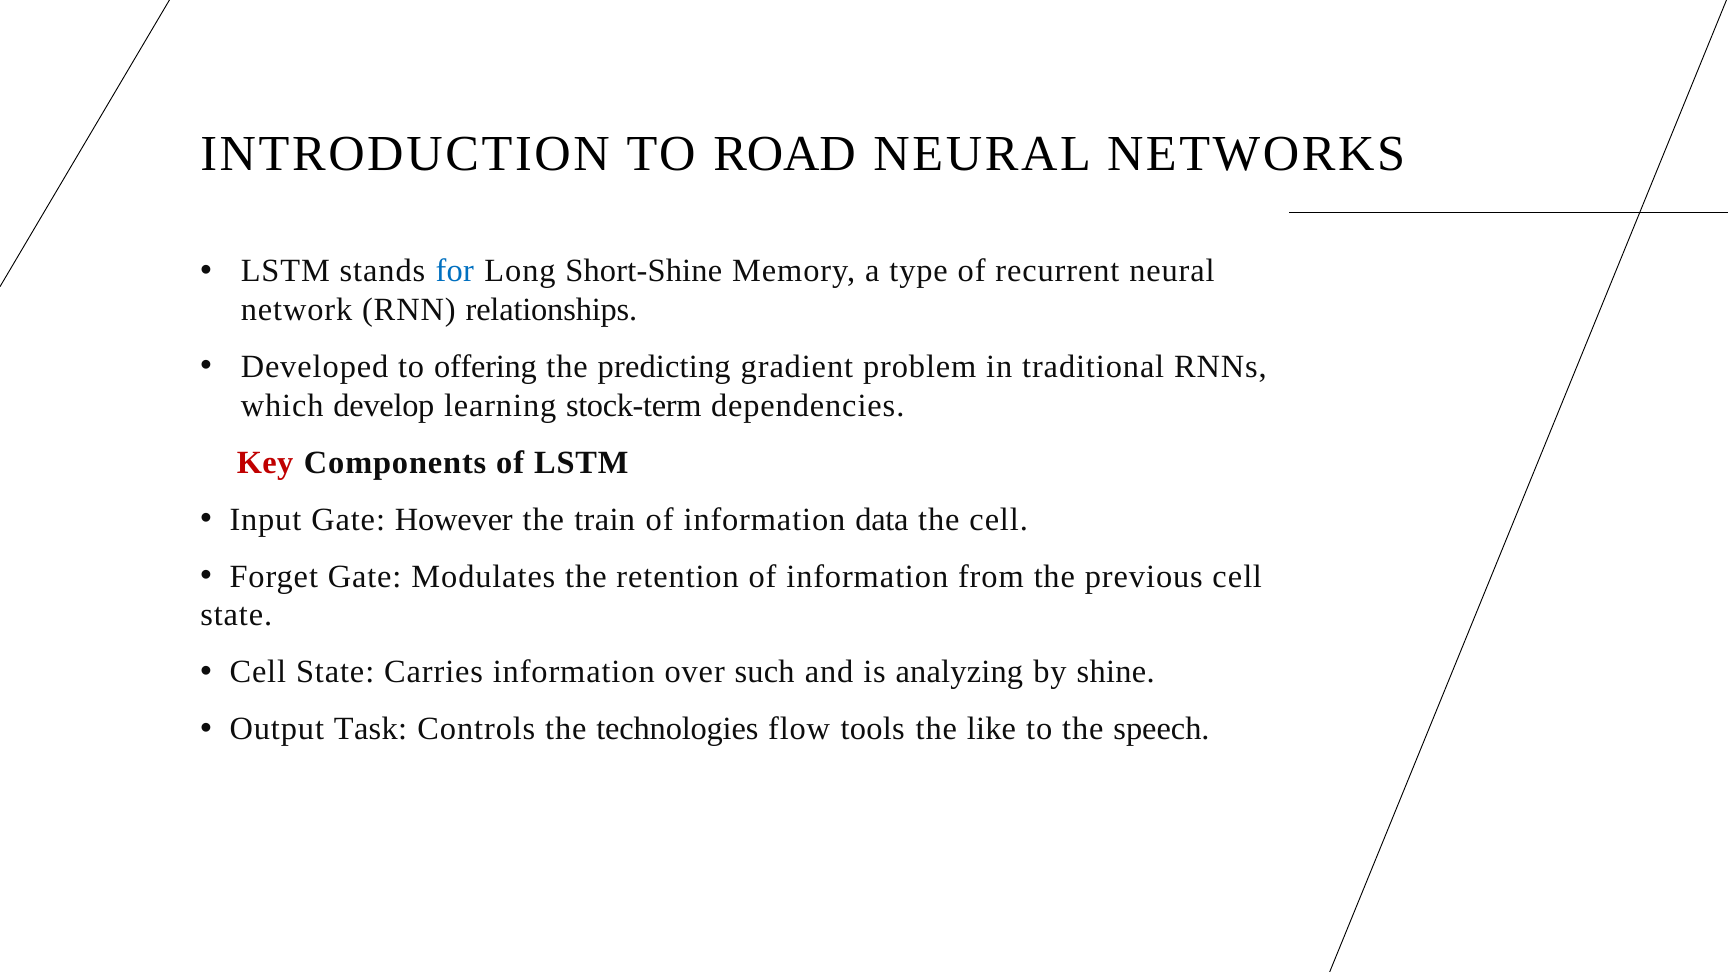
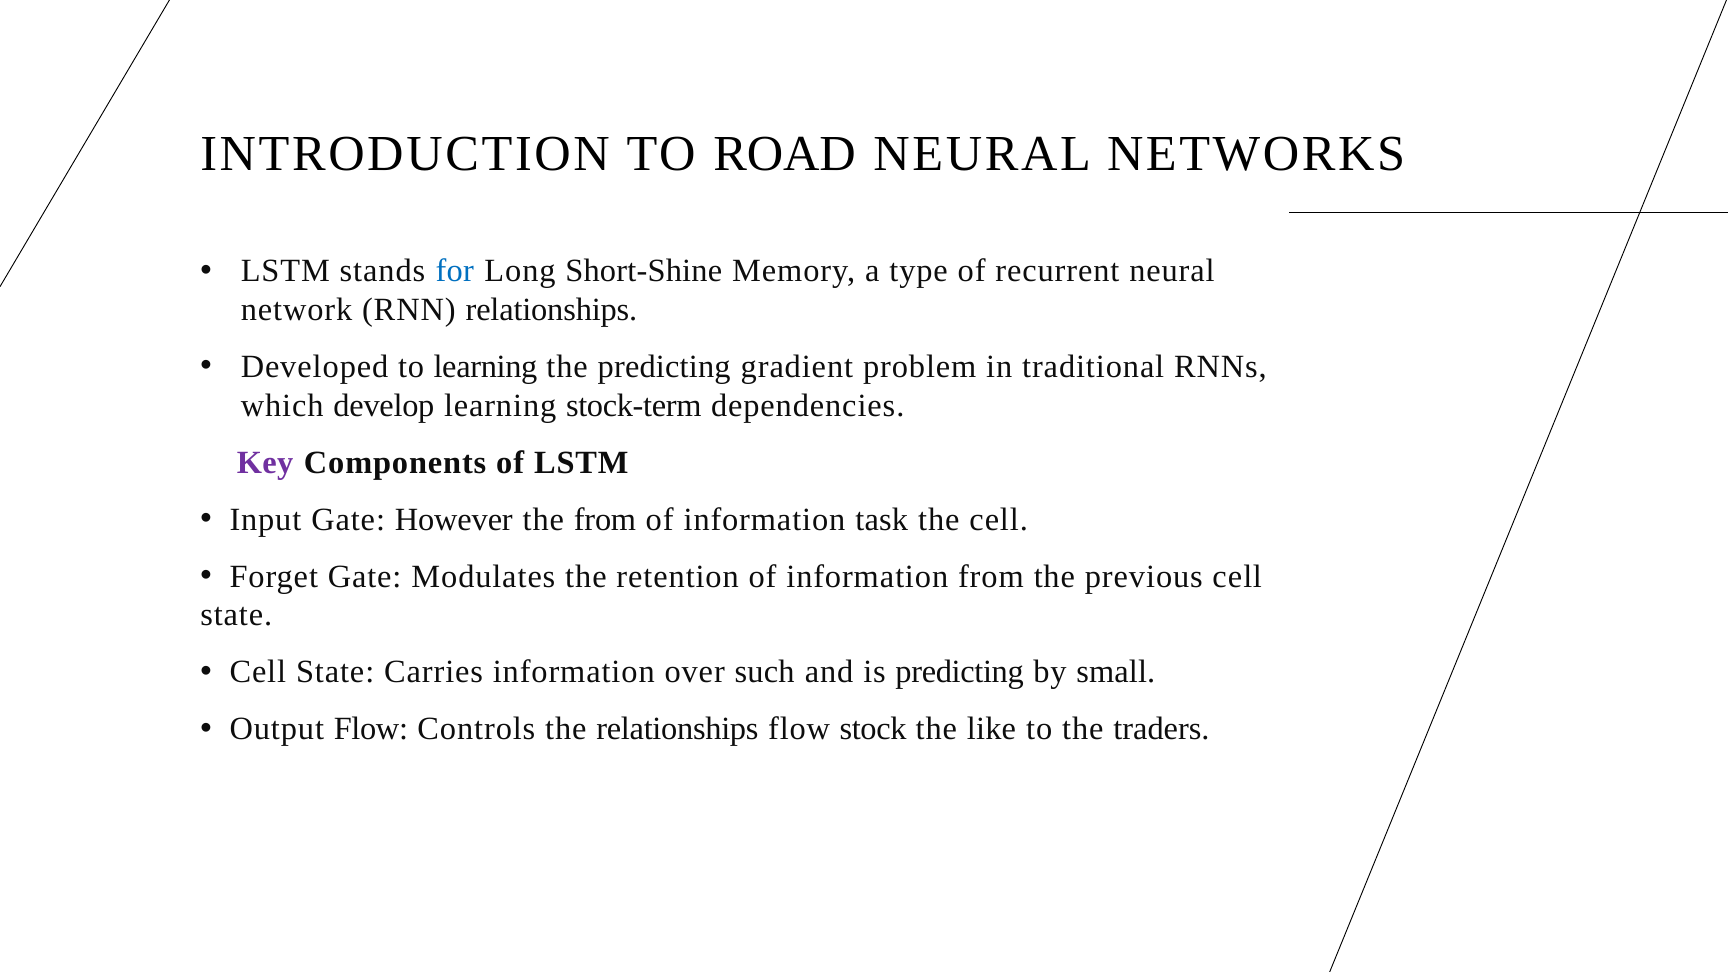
to offering: offering -> learning (485, 367)
Key colour: red -> purple (265, 463)
the train: train -> from (605, 519)
data: data -> task (882, 519)
is analyzing: analyzing -> predicting (960, 672)
shine: shine -> small (1116, 672)
Output Task: Task -> Flow (371, 729)
the technologies: technologies -> relationships (677, 729)
tools: tools -> stock (873, 729)
speech: speech -> traders (1161, 729)
